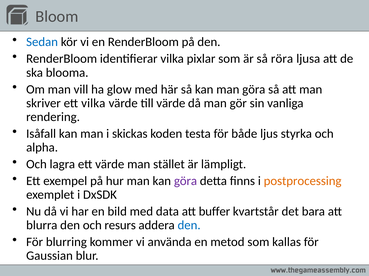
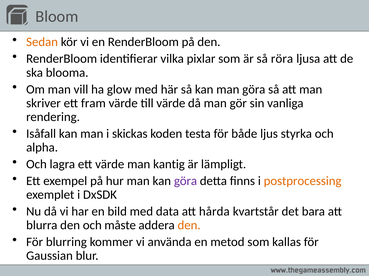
Sedan colour: blue -> orange (42, 42)
ett vilka: vilka -> fram (93, 103)
stället: stället -> kantig (169, 165)
buffer: buffer -> hårda (214, 212)
resurs: resurs -> måste (120, 226)
den colour: blue -> orange (189, 226)
